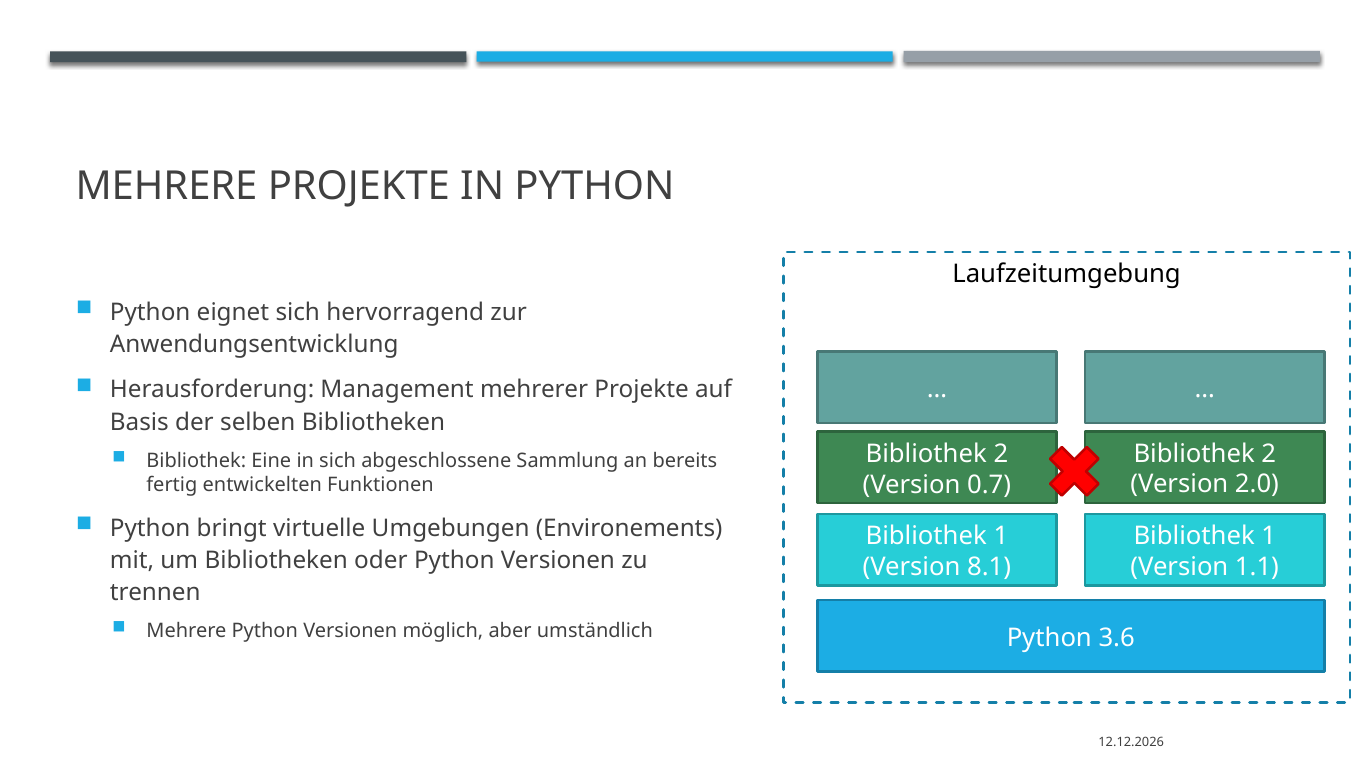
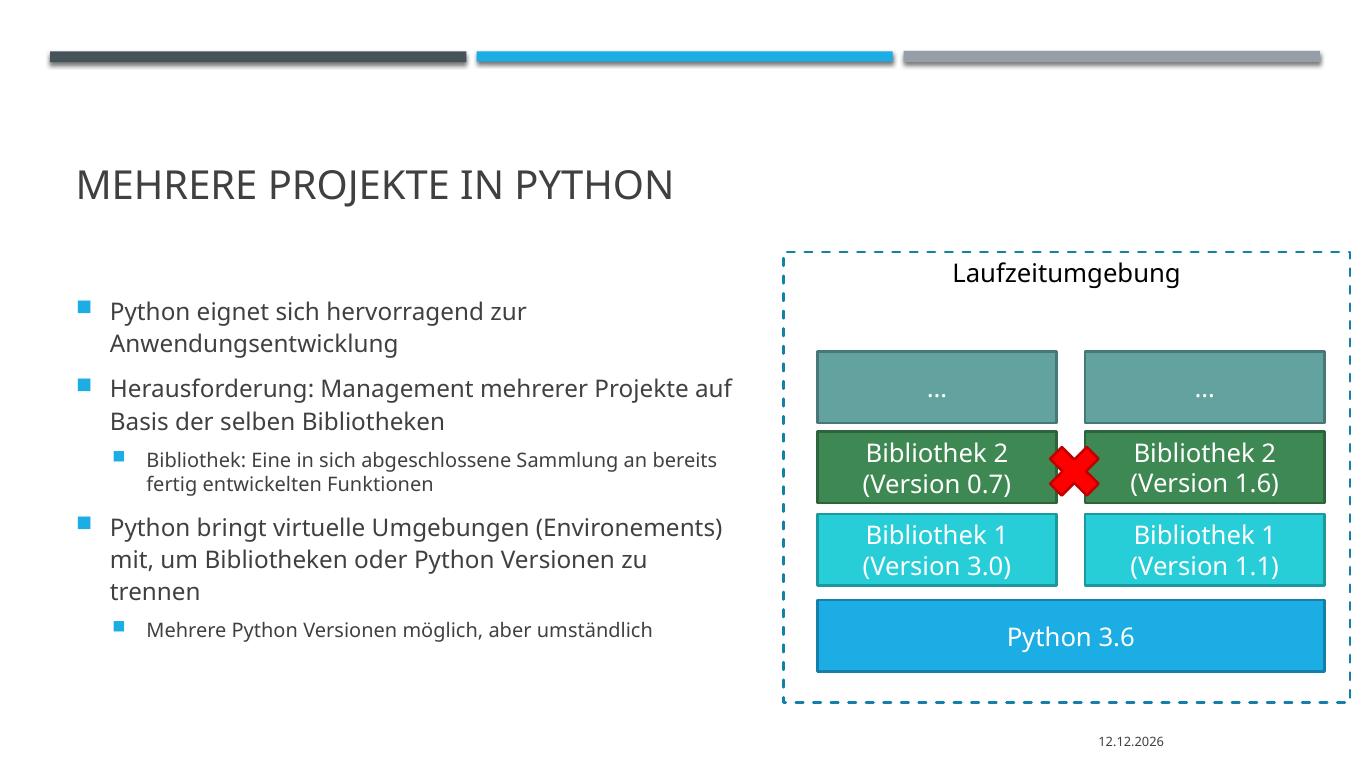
2.0: 2.0 -> 1.6 (1257, 484)
8.1: 8.1 -> 3.0 (989, 567)
